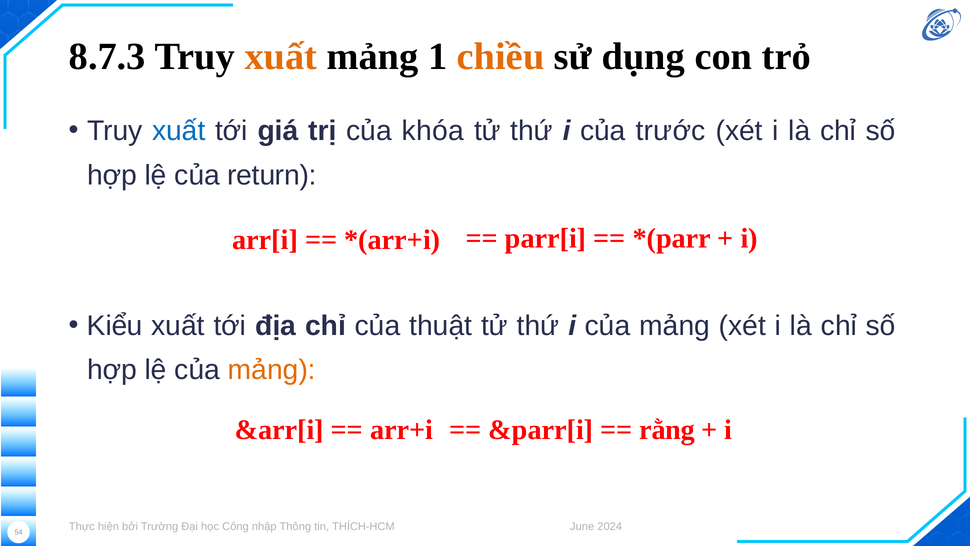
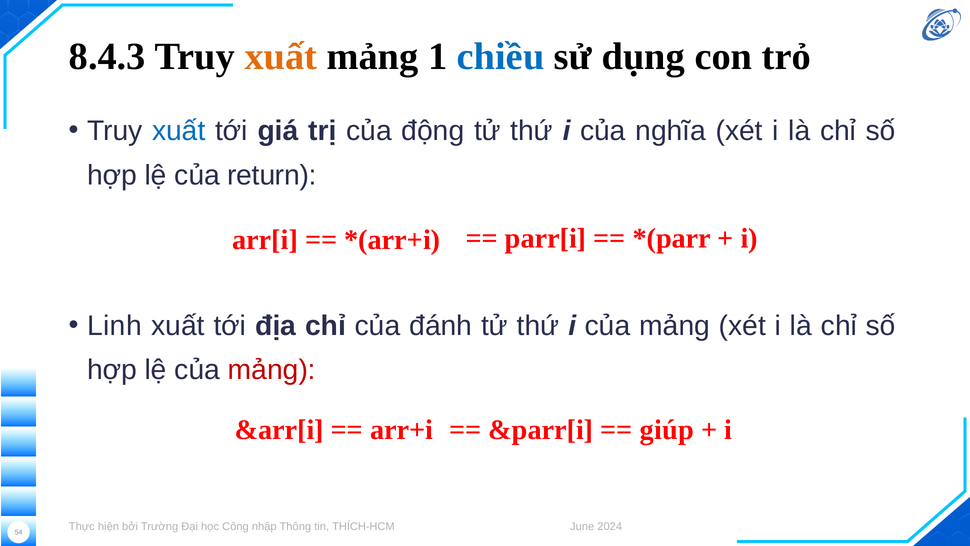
8.7.3: 8.7.3 -> 8.4.3 (107, 56)
chiều colour: orange -> blue (501, 56)
khóa: khóa -> động (433, 131)
trước: trước -> nghĩa (671, 131)
Kiểu: Kiểu -> Linh (115, 326)
thuật: thuật -> đánh (441, 326)
mảng colour: orange -> red (272, 370)
rằng: rằng -> giúp (667, 430)
